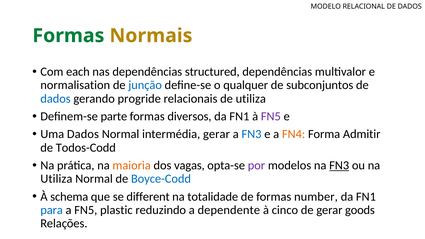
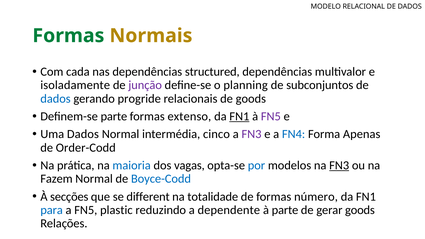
each: each -> cada (78, 72)
normalisation: normalisation -> isoladamente (75, 85)
junção colour: blue -> purple (145, 85)
qualquer: qualquer -> planning (246, 85)
de utiliza: utiliza -> goods (251, 99)
diversos: diversos -> extenso (189, 116)
FN1 underline: none -> present (239, 116)
intermédia gerar: gerar -> cinco (216, 134)
FN3 colour: blue -> purple (252, 134)
FN4 colour: orange -> blue (294, 134)
Admitir: Admitir -> Apenas (362, 134)
Todos-Codd: Todos-Codd -> Order-Codd (86, 148)
maioria colour: orange -> blue (132, 165)
por colour: purple -> blue (256, 165)
Utiliza: Utiliza -> Fazem (56, 179)
schema: schema -> secções (69, 197)
number: number -> número (316, 197)
à cinco: cinco -> parte (285, 210)
